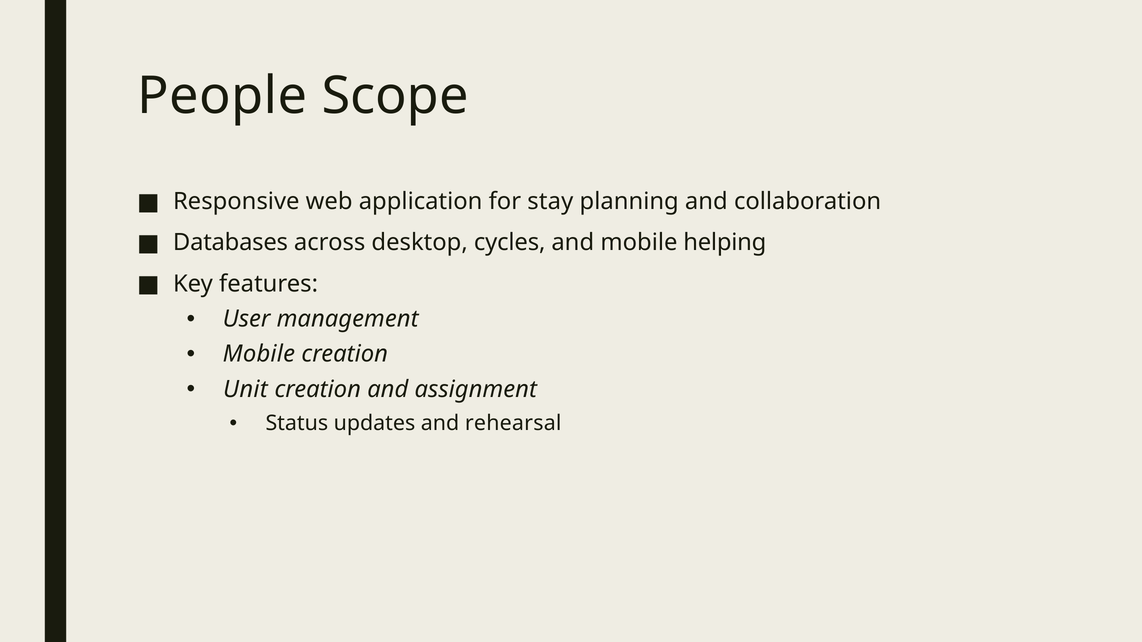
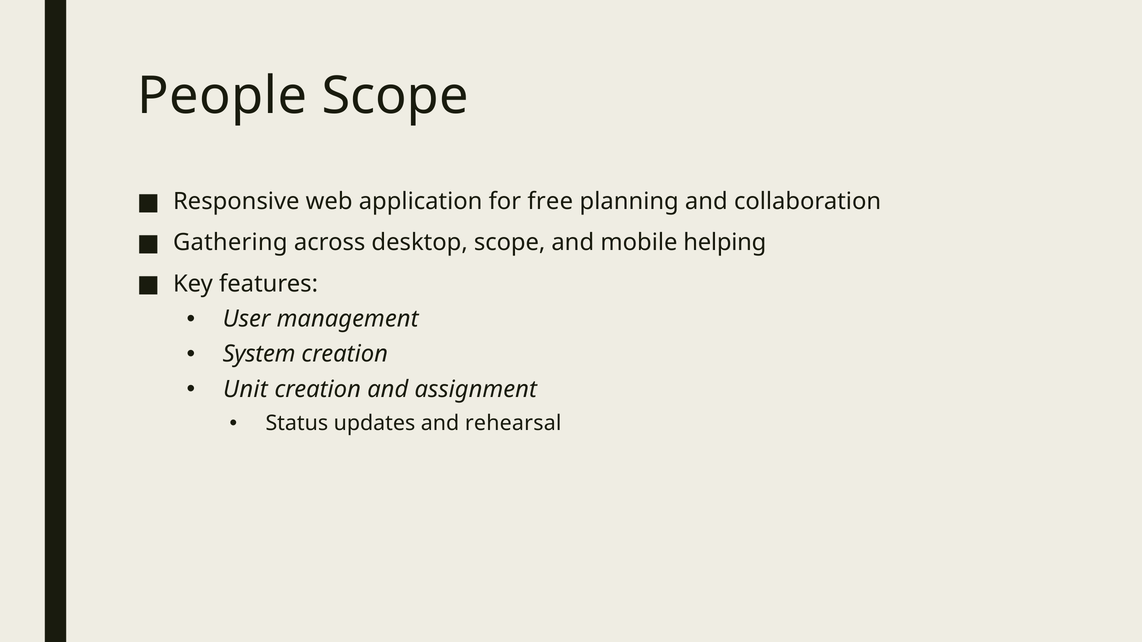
stay: stay -> free (550, 202)
Databases: Databases -> Gathering (230, 243)
desktop cycles: cycles -> scope (510, 243)
Mobile: Mobile -> System (259, 354)
